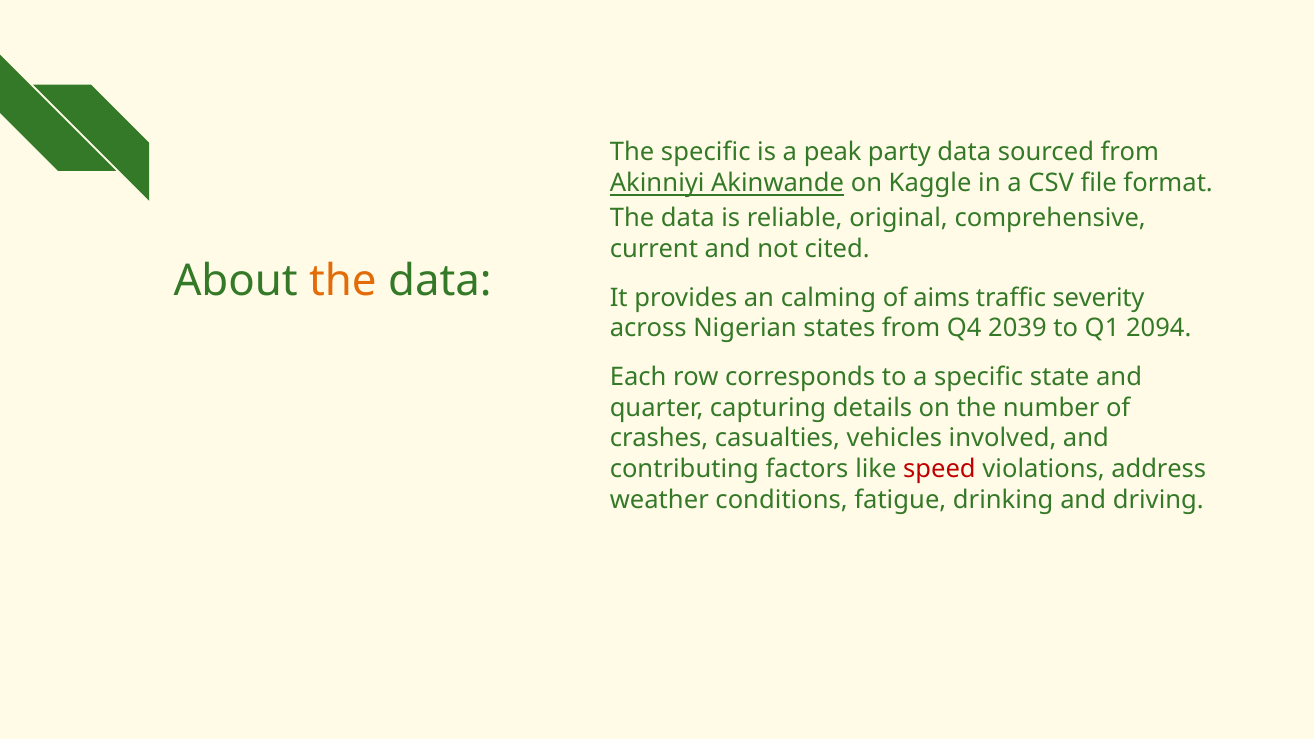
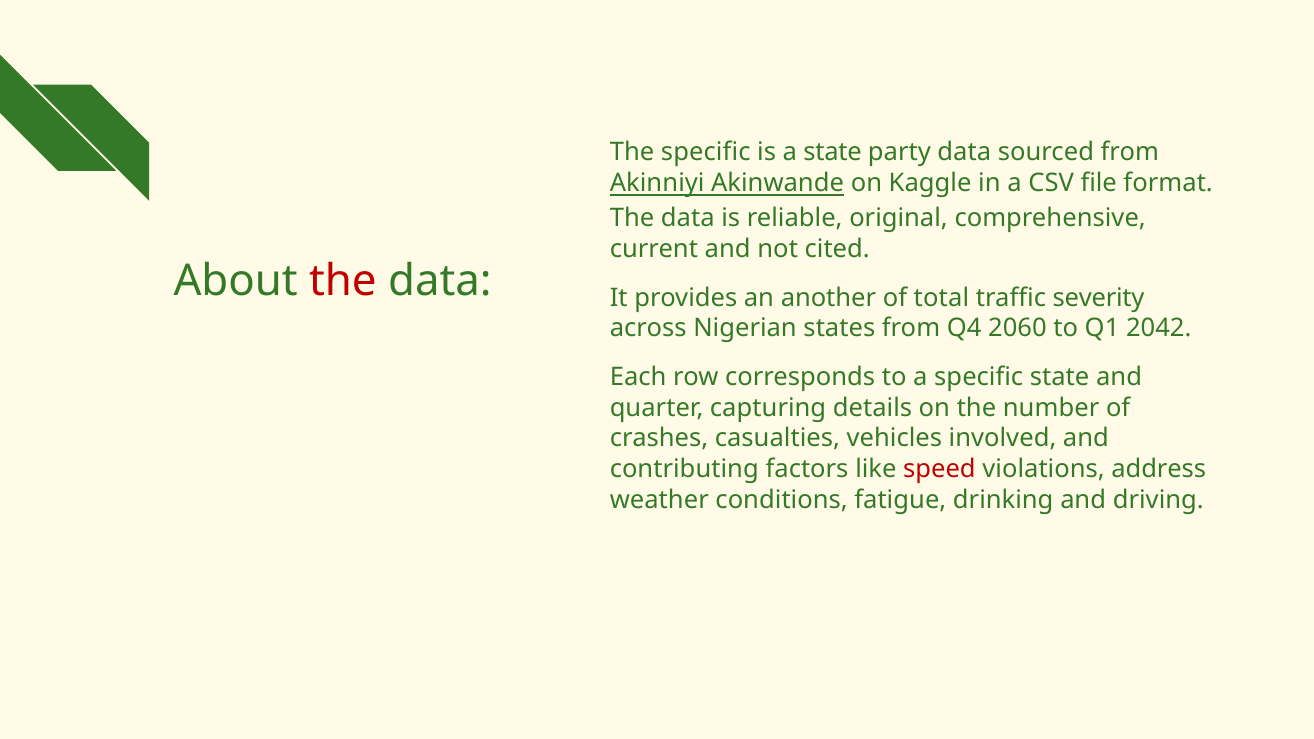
a peak: peak -> state (833, 153)
the colour: orange -> red (343, 281)
calming: calming -> another (828, 298)
aims: aims -> total (941, 298)
2039: 2039 -> 2060 (1017, 328)
2094: 2094 -> 2042 (1159, 328)
